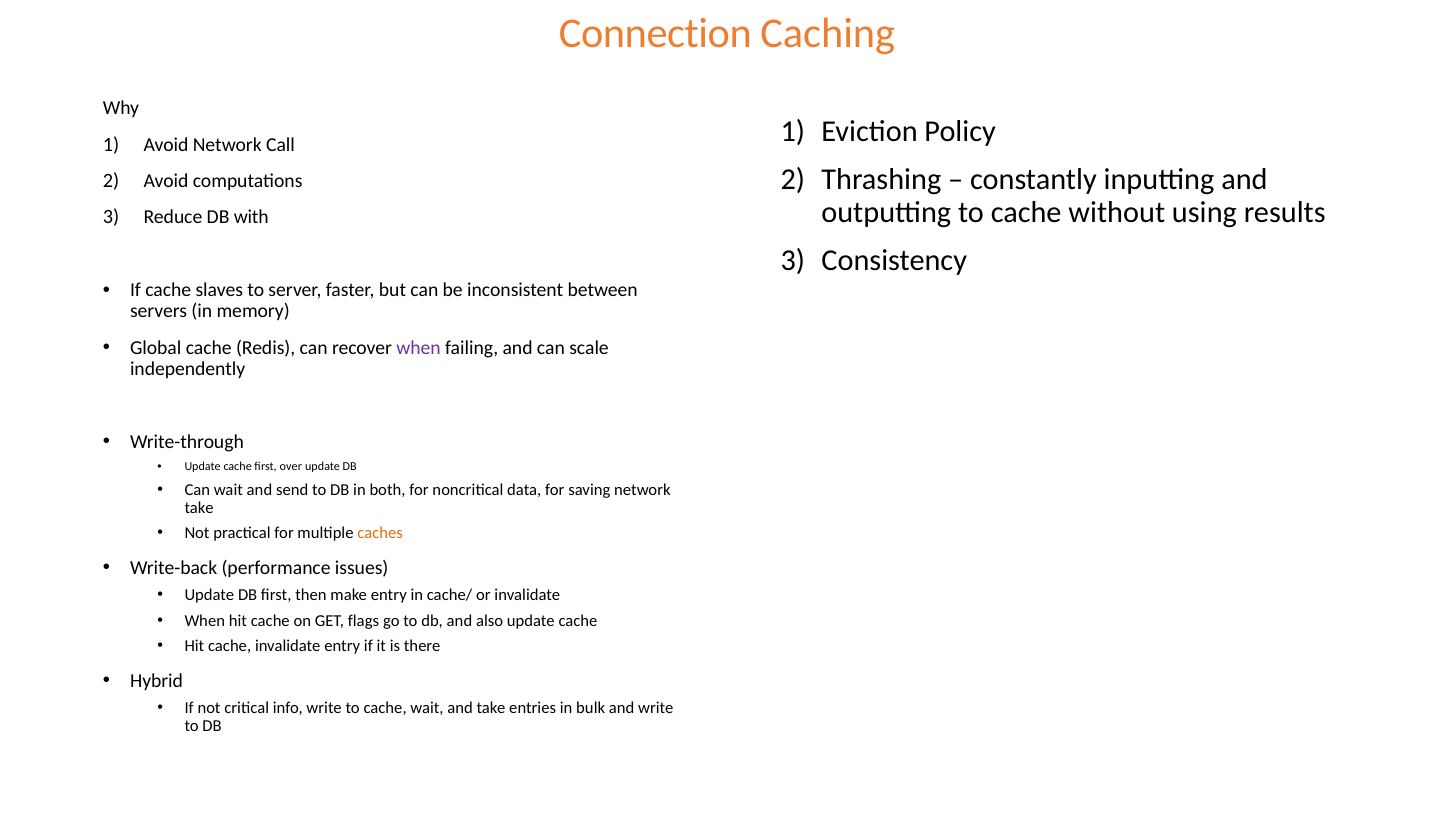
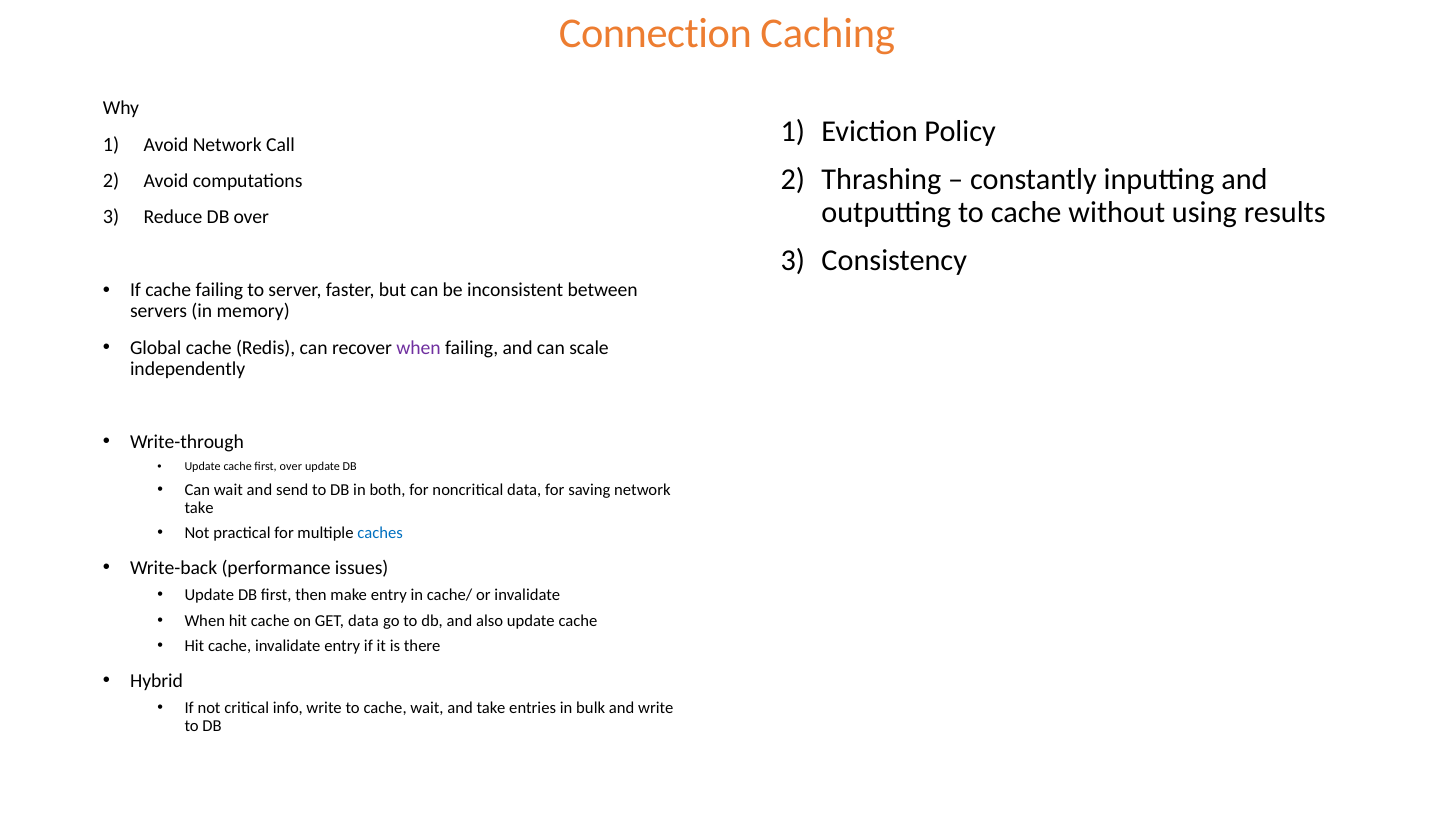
DB with: with -> over (251, 217)
cache slaves: slaves -> failing (219, 290)
caches colour: orange -> blue (380, 533)
GET flags: flags -> data (363, 620)
